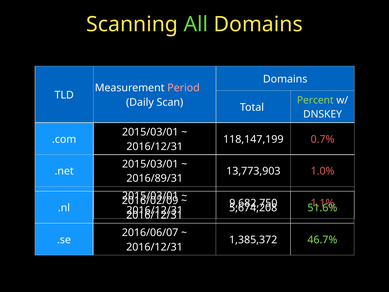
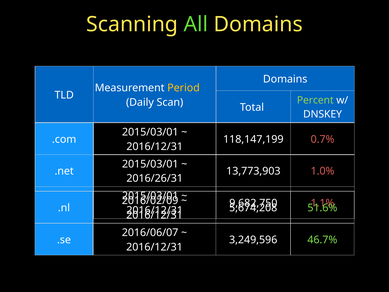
Period colour: pink -> yellow (184, 88)
2016/89/31: 2016/89/31 -> 2016/26/31 (155, 178)
1,385,372: 1,385,372 -> 3,249,596 (253, 240)
